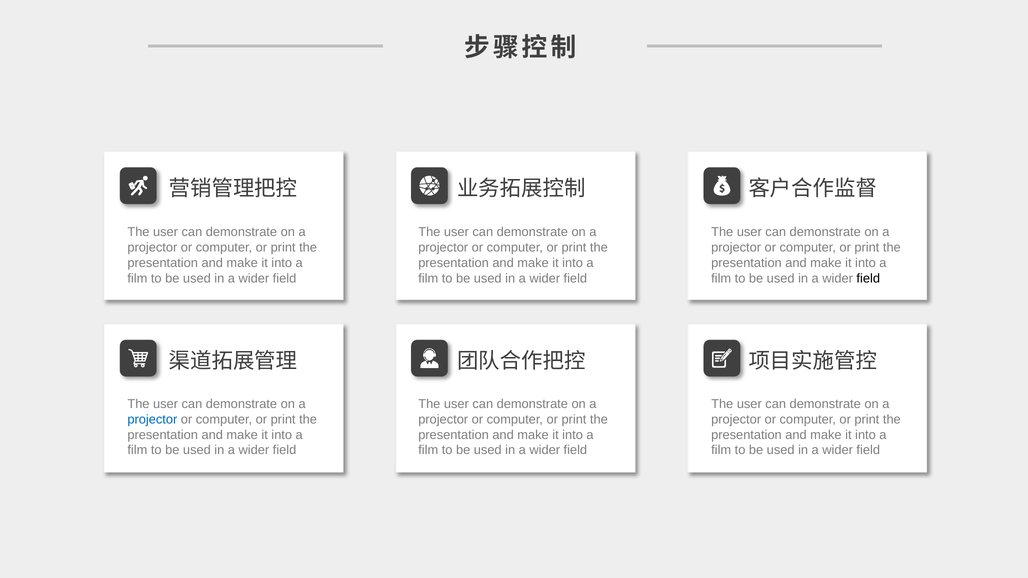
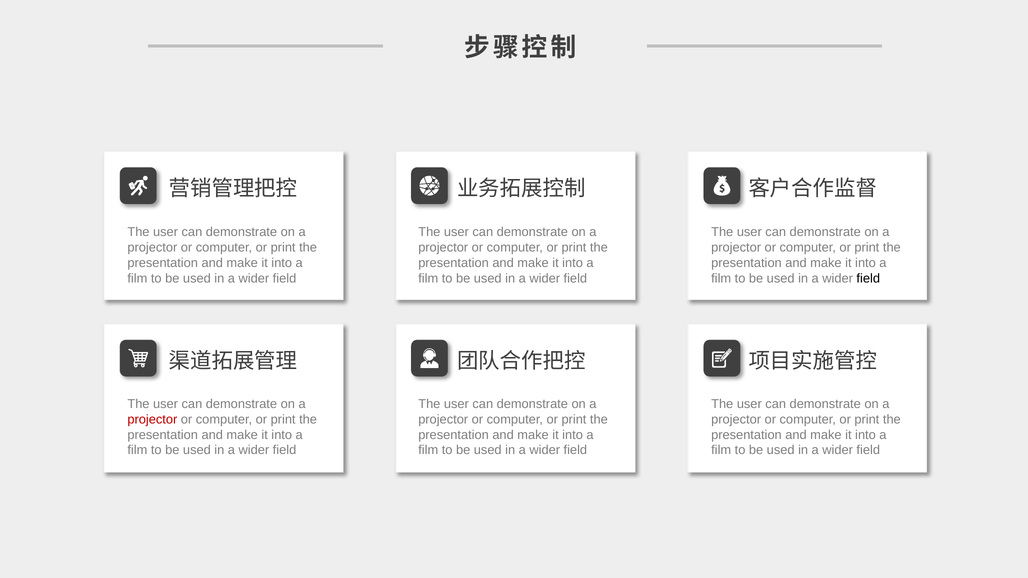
projector colour: blue -> red (152, 420)
